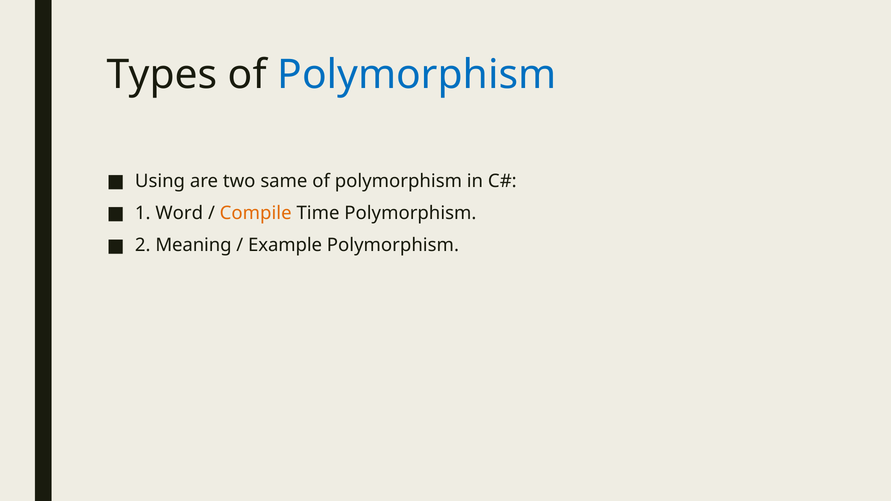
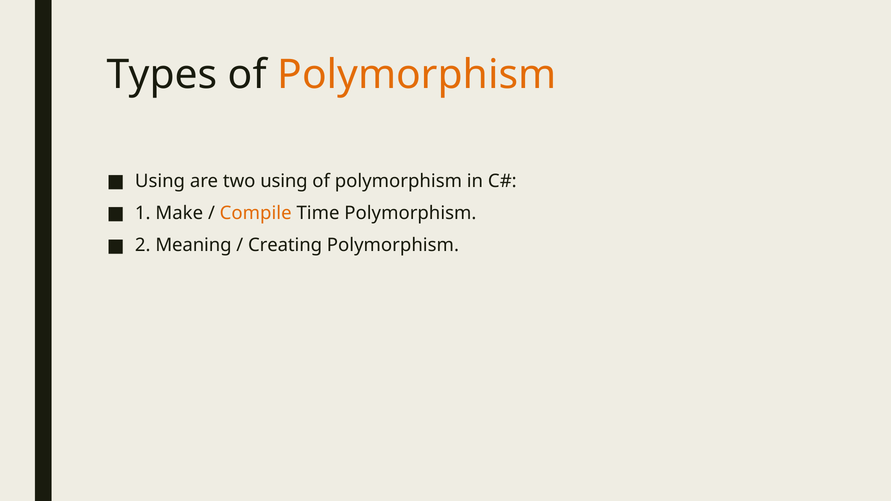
Polymorphism colour: blue -> orange (417, 75)
two same: same -> using (284, 181)
Word: Word -> Make (179, 213)
Example: Example -> Creating (285, 245)
